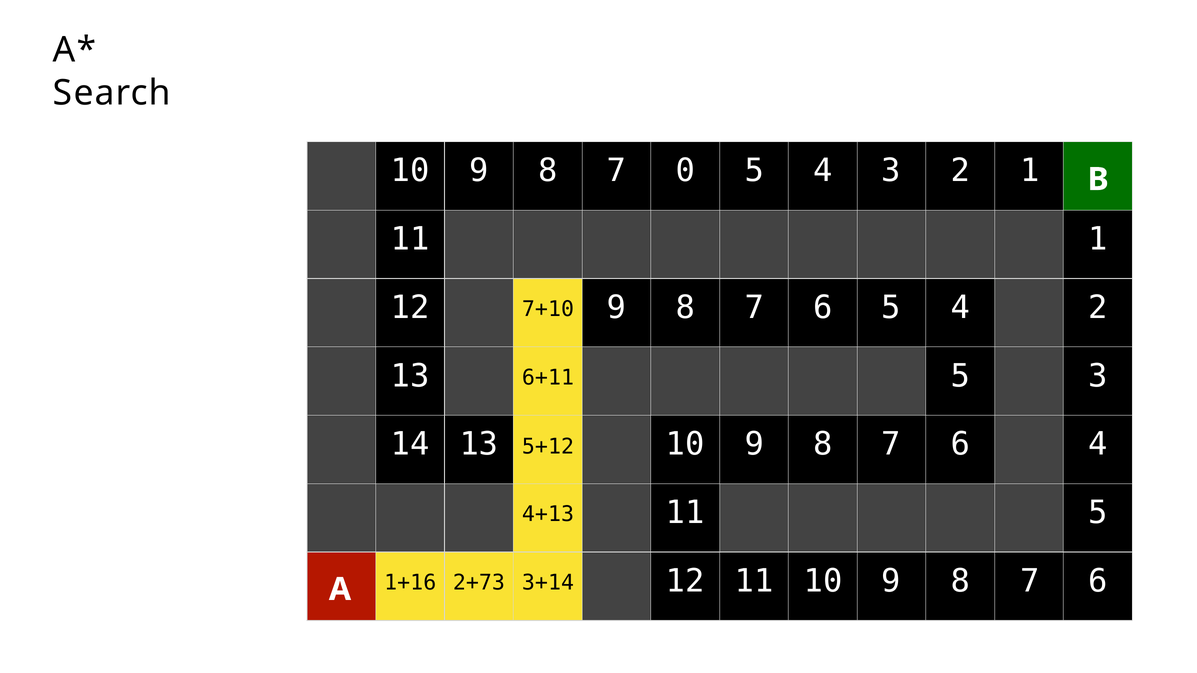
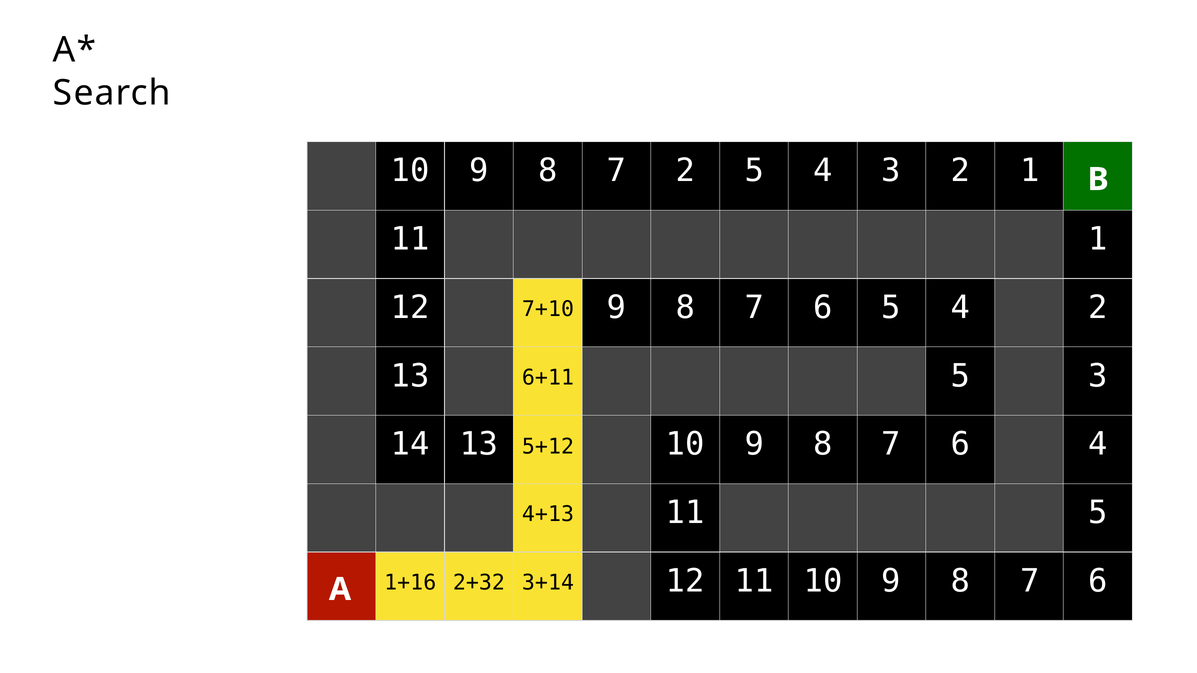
7 0: 0 -> 2 (685, 171)
2+73: 2+73 -> 2+32 (479, 583)
